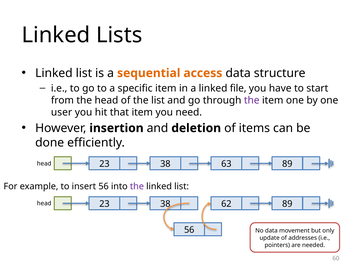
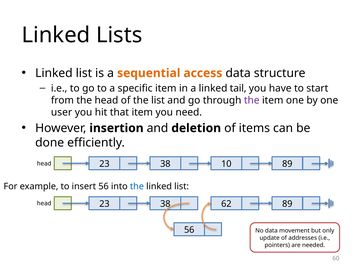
file: file -> tail (238, 88)
63: 63 -> 10 (226, 164)
the colour: purple -> blue (137, 186)
